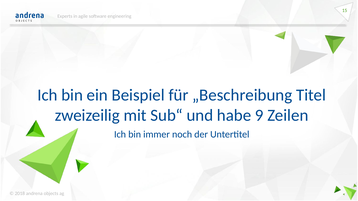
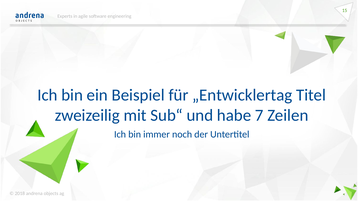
„Beschreibung: „Beschreibung -> „Entwicklertag (242, 95)
9: 9 -> 7 (259, 115)
